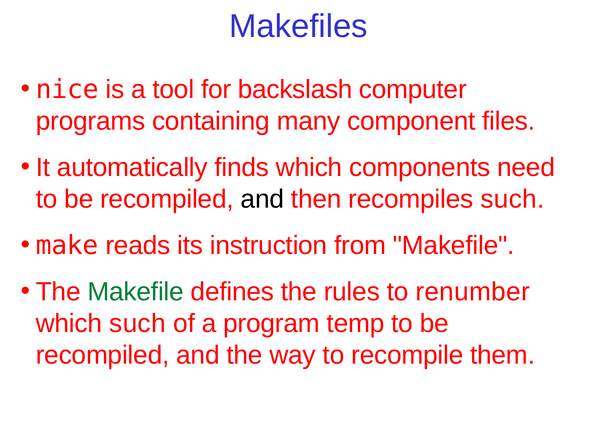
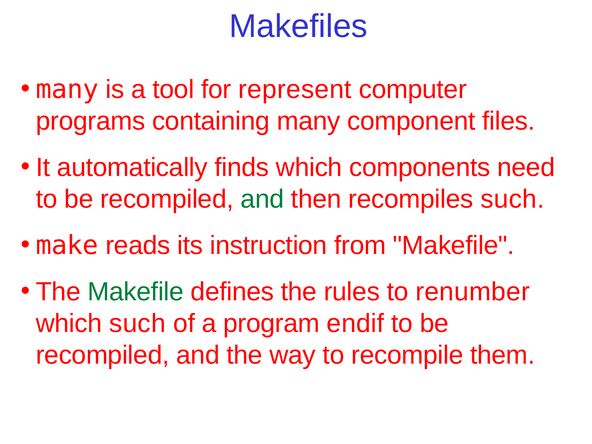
nice: nice -> many (67, 90)
backslash: backslash -> represent (295, 90)
and colour: black -> green (262, 199)
temp: temp -> endif (355, 324)
